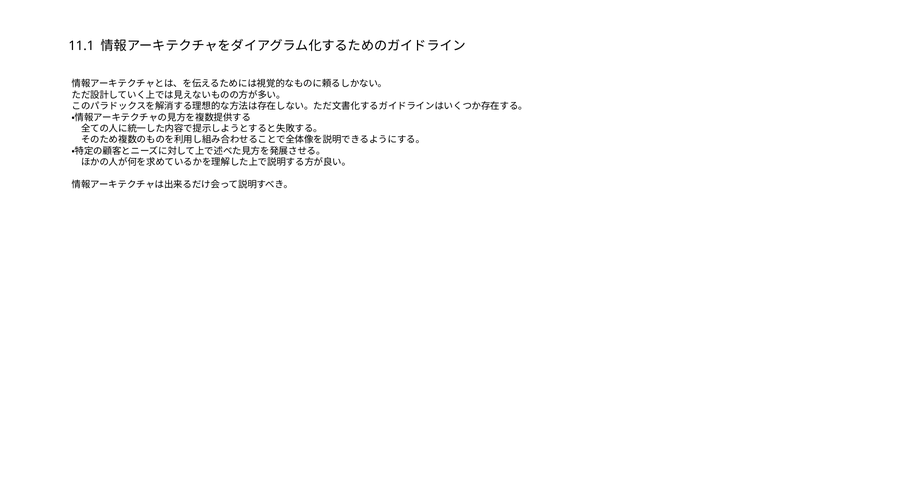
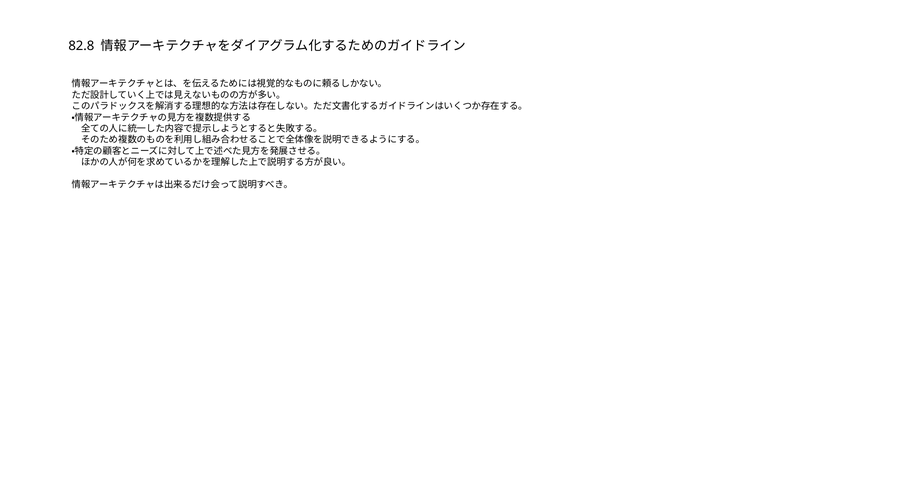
11.1: 11.1 -> 82.8 (81, 46)
